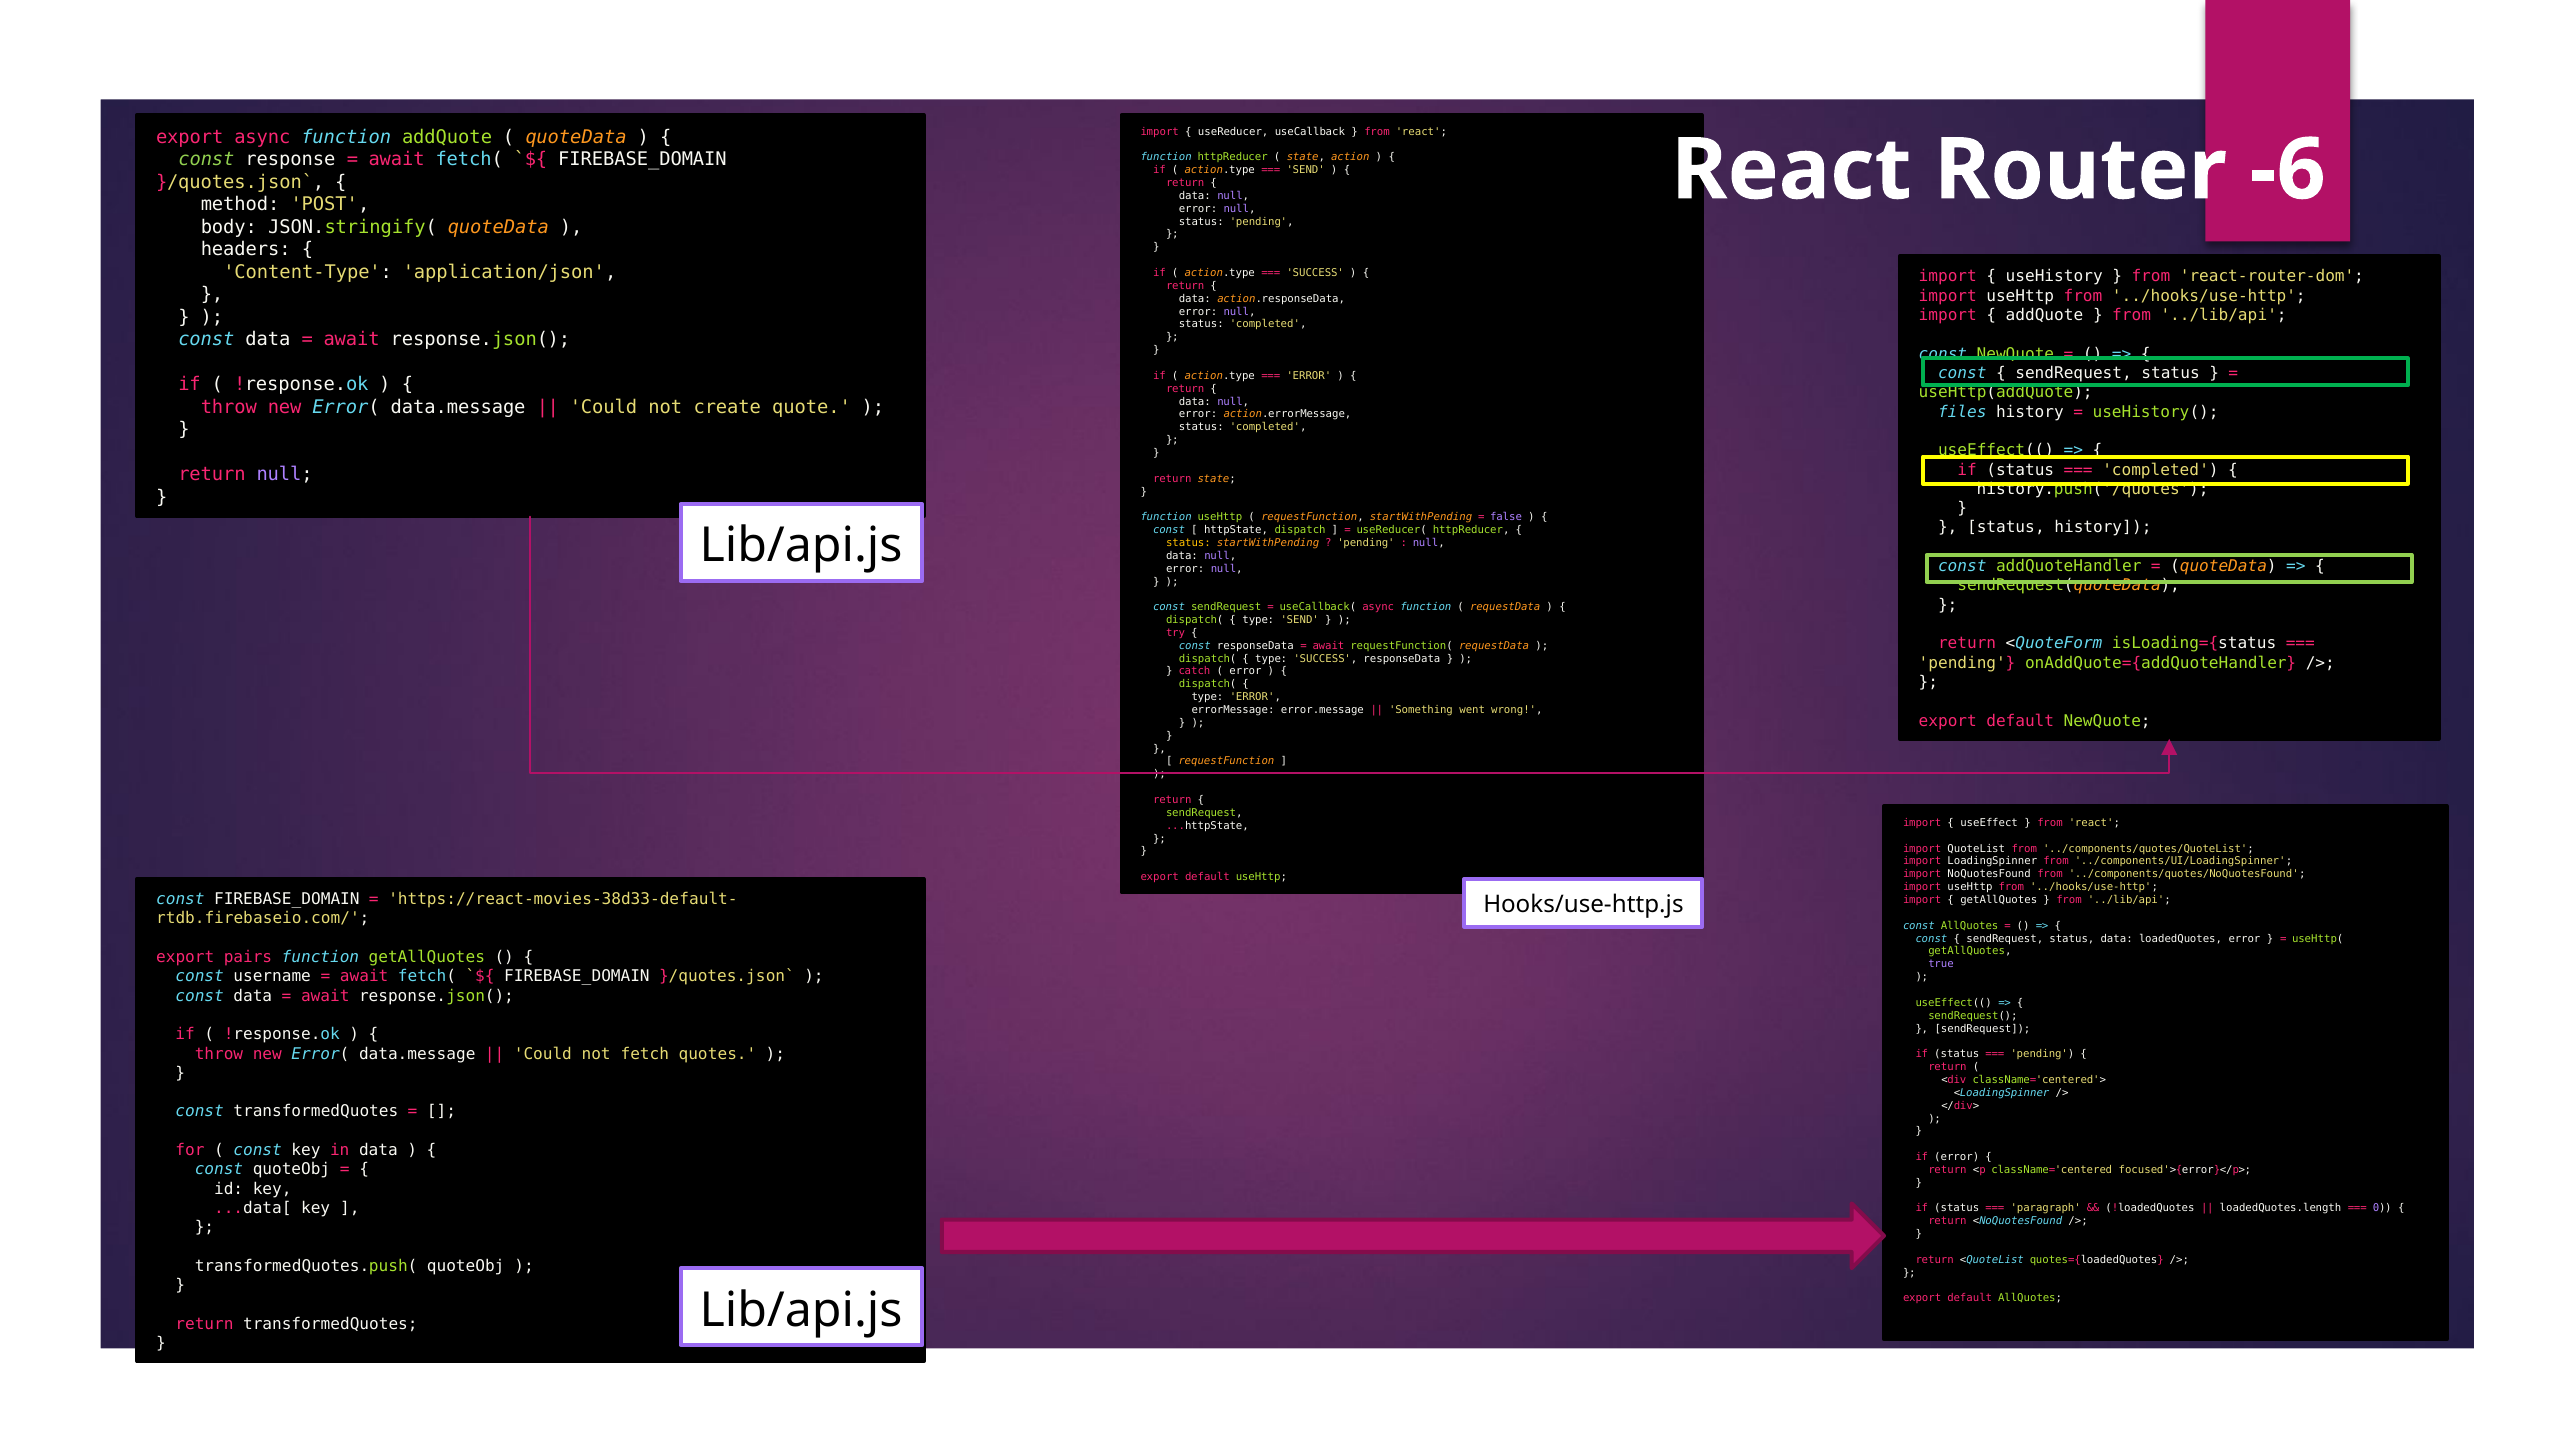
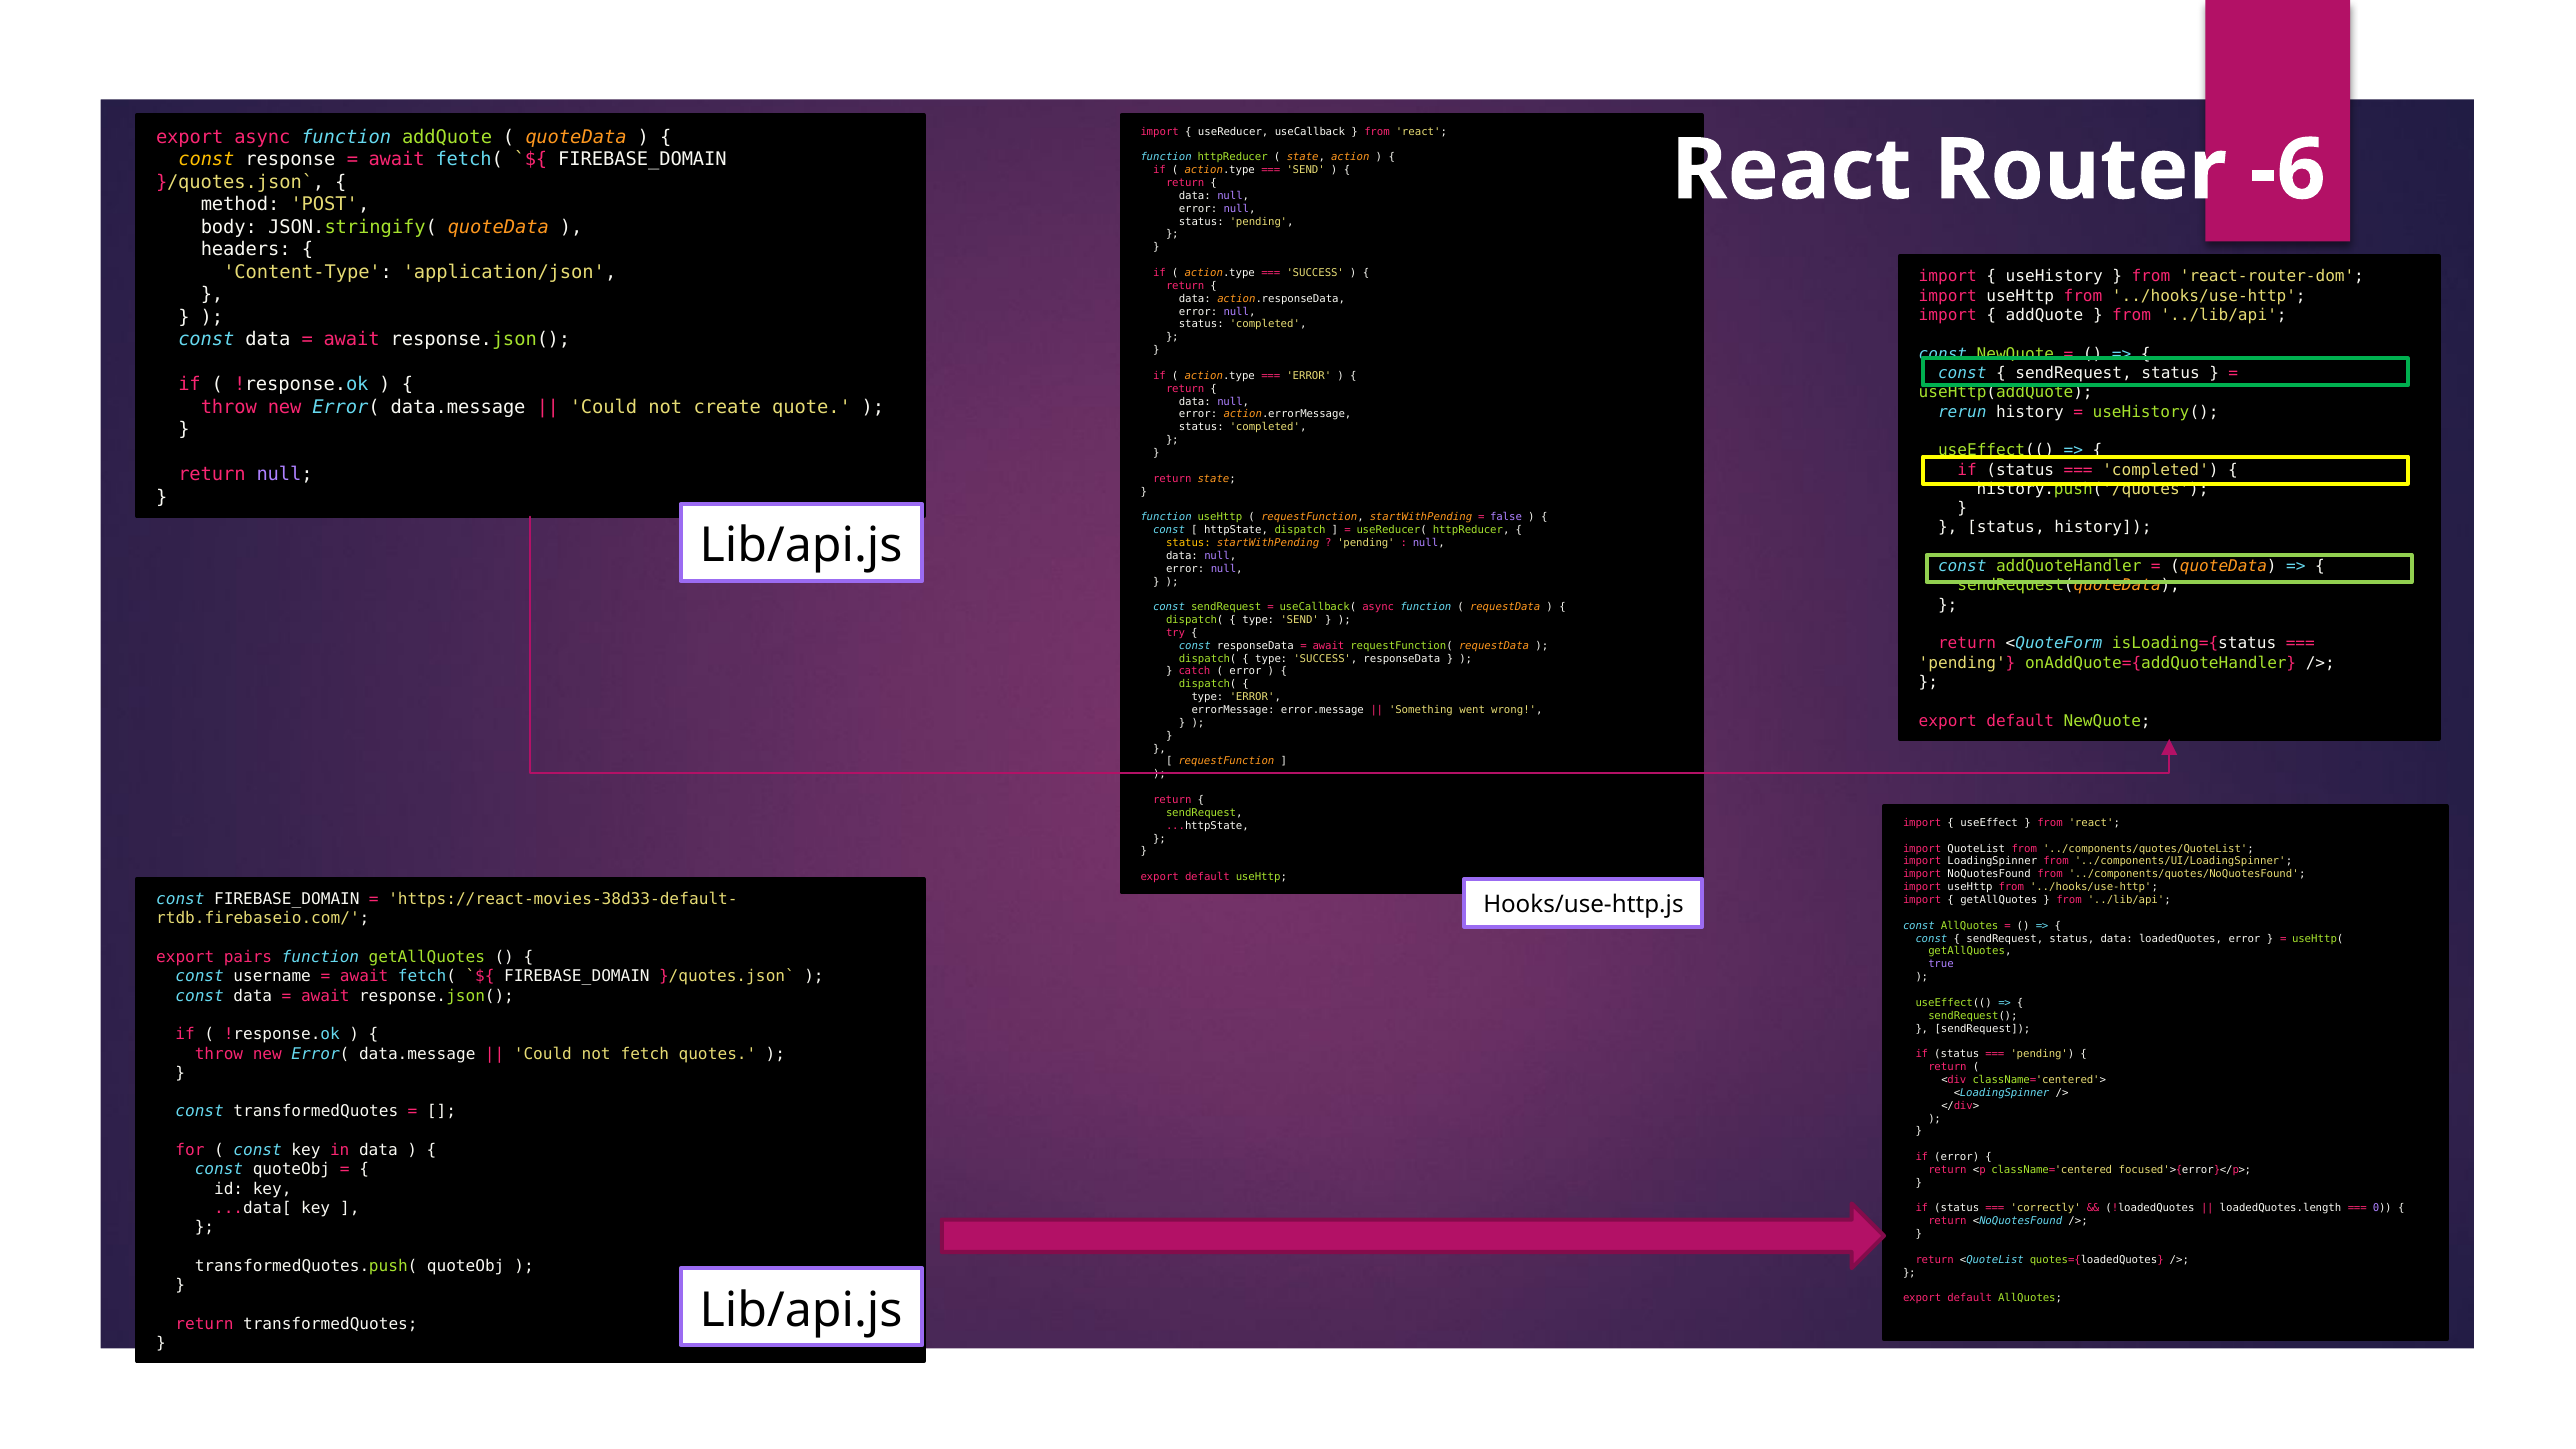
const colour: light green -> yellow (206, 159)
files: files -> rerun (1962, 412)
paragraph: paragraph -> correctly (2046, 1208)
